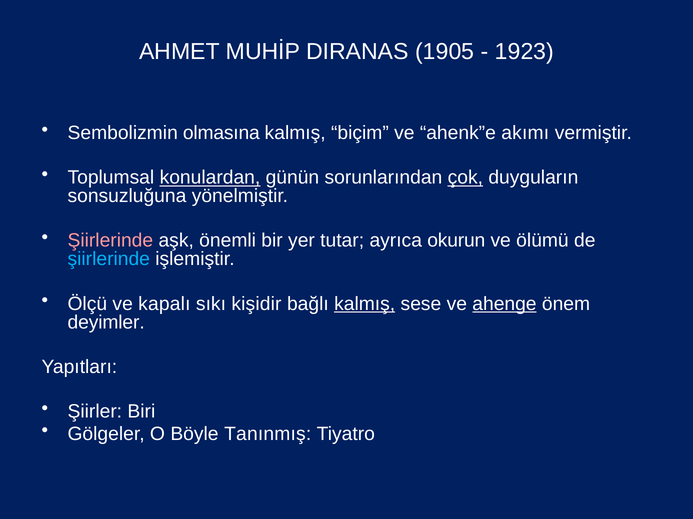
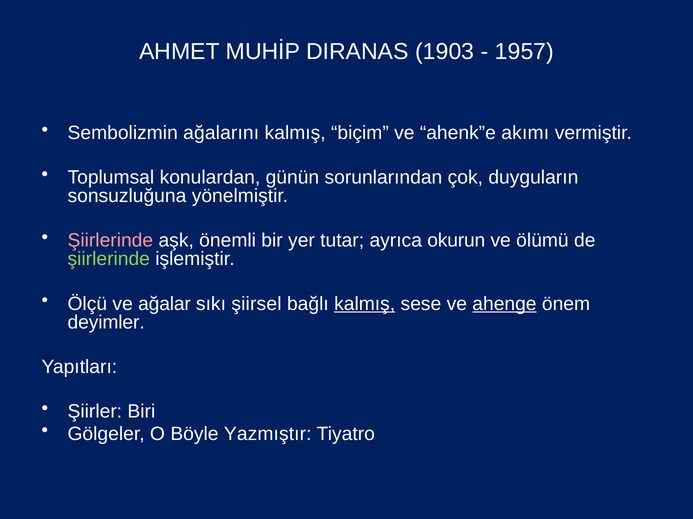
1905: 1905 -> 1903 (445, 52)
1923: 1923 -> 1957 (524, 52)
olmasına: olmasına -> ağalarını (221, 133)
konulardan underline: present -> none (210, 178)
çok underline: present -> none (465, 178)
şiirlerinde colour: light blue -> light green (109, 259)
kapalı: kapalı -> ağalar (165, 304)
kişidir: kişidir -> şiirsel (256, 304)
Tanınmış: Tanınmış -> Yazmıştır (268, 434)
